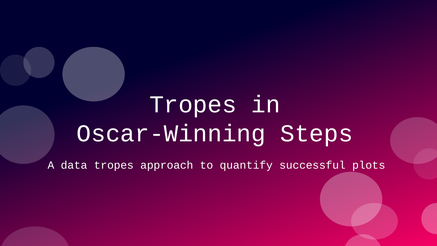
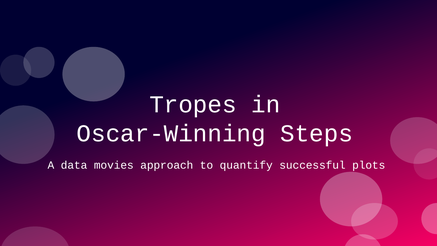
data tropes: tropes -> movies (114, 165)
